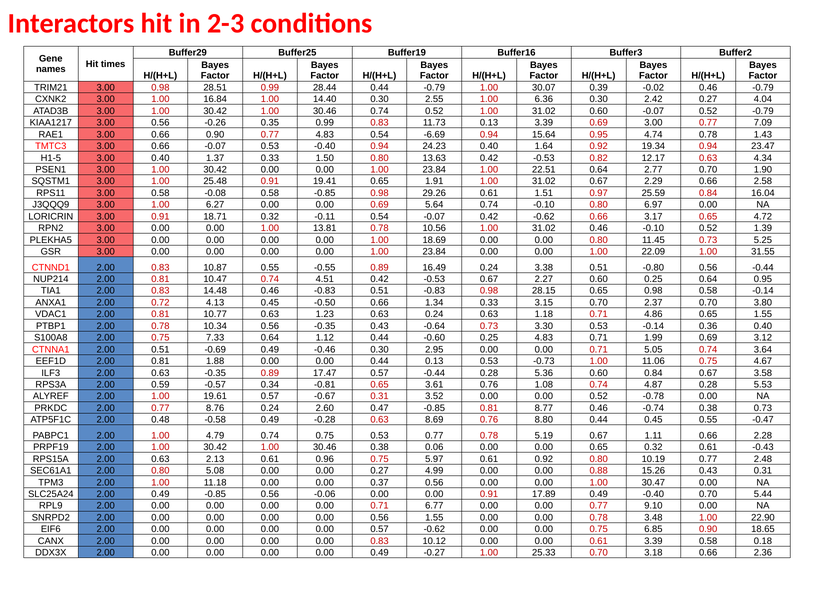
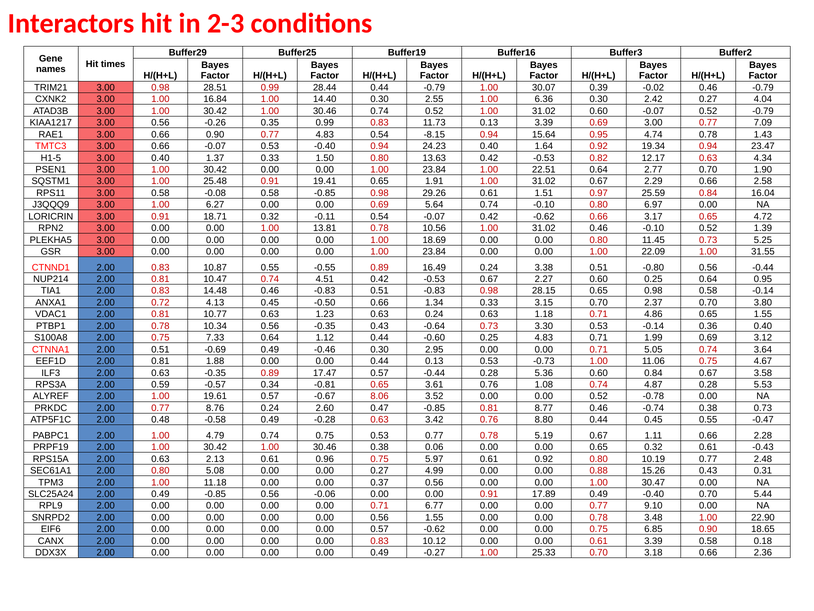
-6.69: -6.69 -> -8.15 (434, 134)
-0.67 0.31: 0.31 -> 8.06 (380, 396)
8.69: 8.69 -> 3.42 (434, 419)
